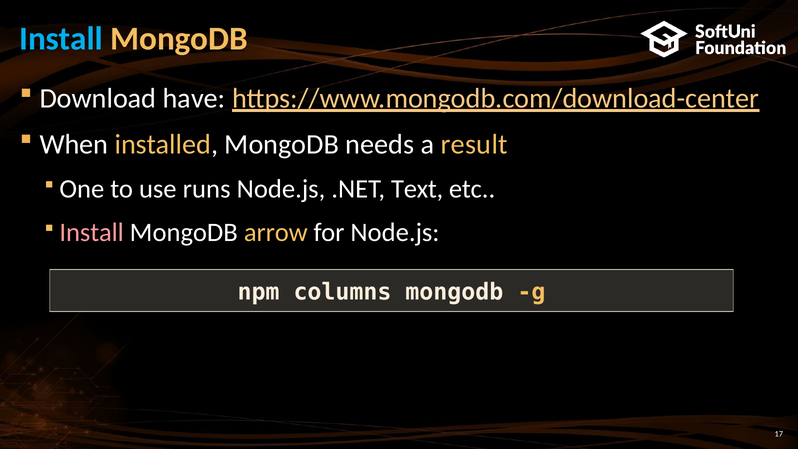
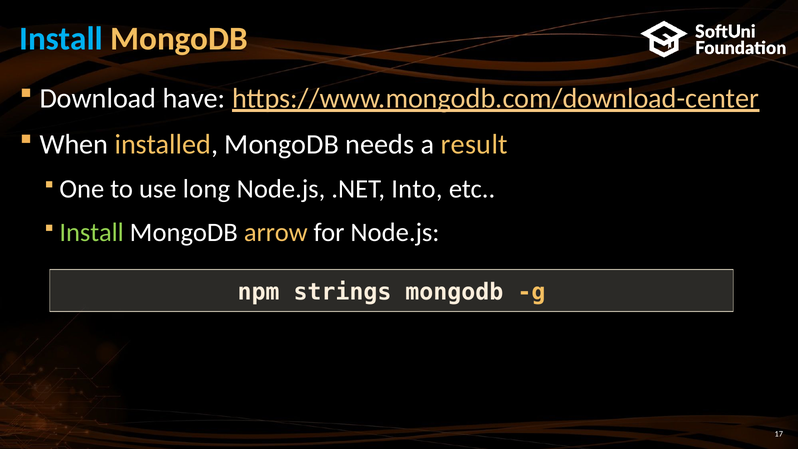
runs: runs -> long (207, 189)
Text: Text -> Into (417, 189)
Install colour: pink -> light green (92, 232)
columns: columns -> strings (342, 292)
